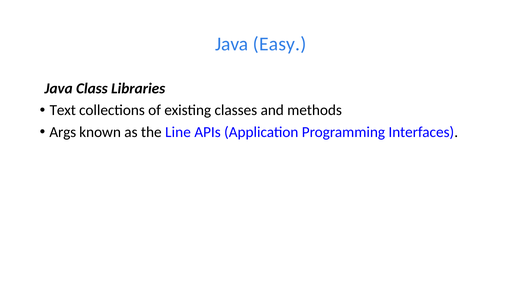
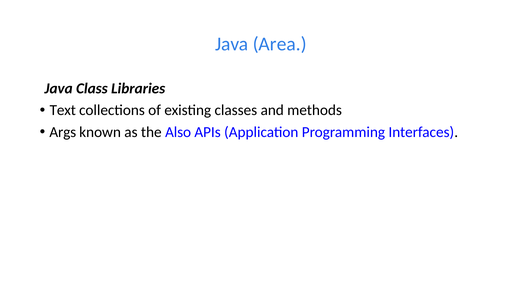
Easy: Easy -> Area (280, 44)
Line: Line -> Also (178, 132)
